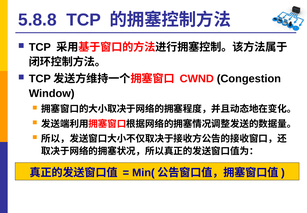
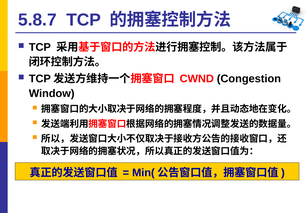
5.8.8: 5.8.8 -> 5.8.7 (37, 20)
